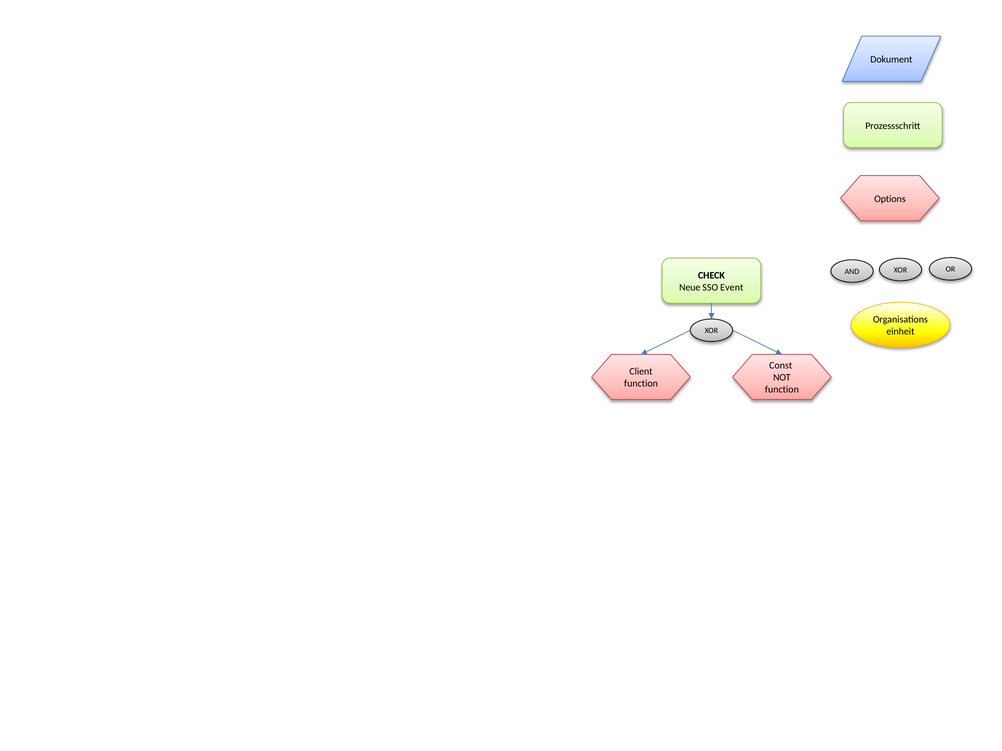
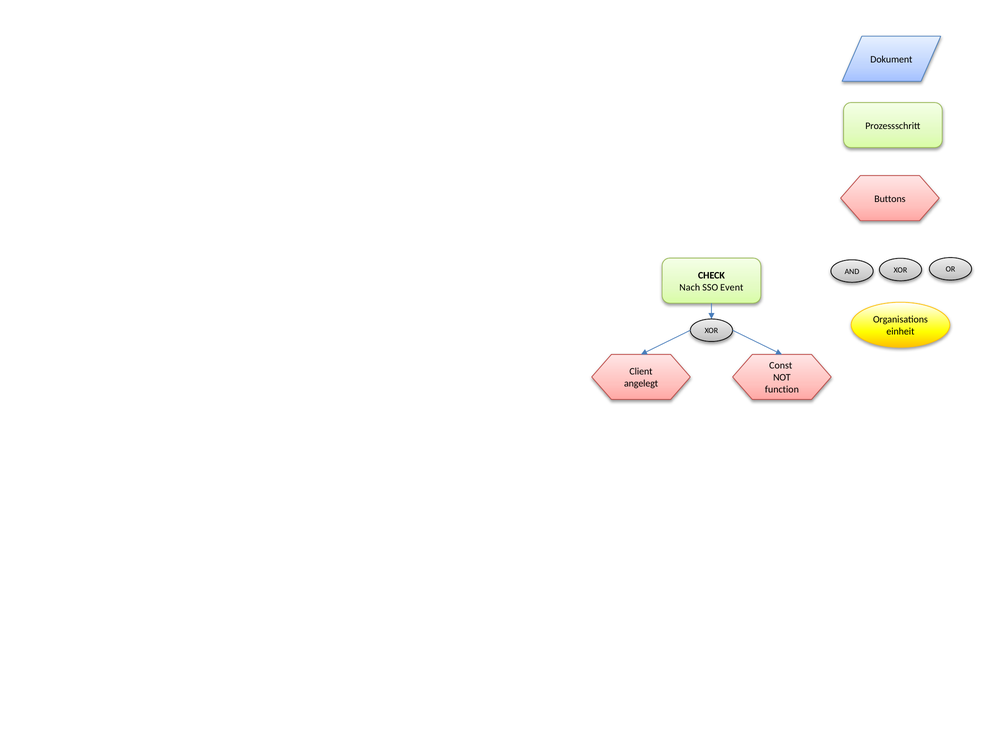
Options: Options -> Buttons (890, 199)
Neue: Neue -> Nach (690, 287)
function: function -> angelegt (641, 384)
